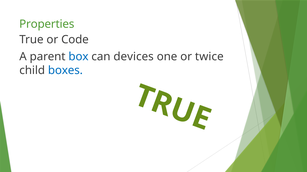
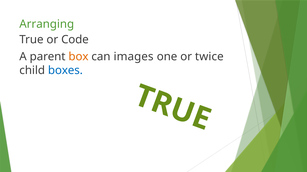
Properties: Properties -> Arranging (47, 24)
box colour: blue -> orange (78, 57)
devices: devices -> images (134, 57)
